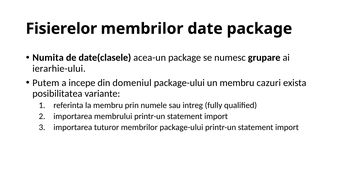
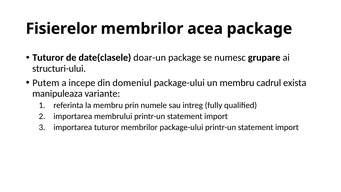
date: date -> acea (205, 29)
Numita: Numita -> Tuturor (48, 58)
acea-un: acea-un -> doar-un (150, 58)
ierarhie-ului: ierarhie-ului -> structuri-ului (59, 68)
cazuri: cazuri -> cadrul (269, 83)
posibilitatea: posibilitatea -> manipuleaza (57, 93)
